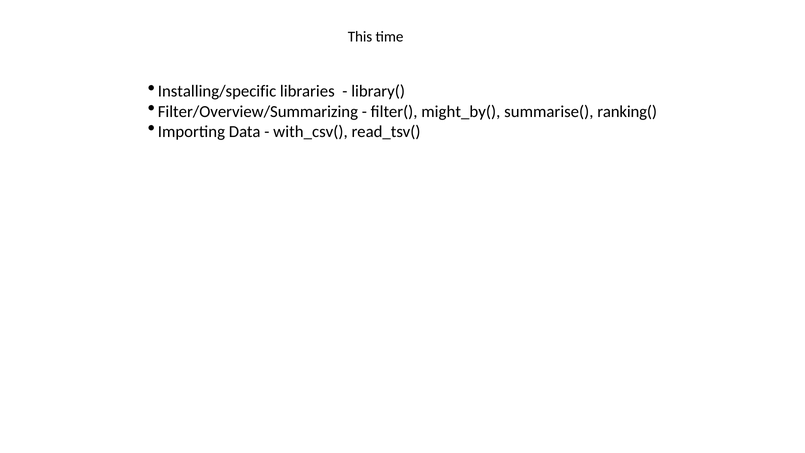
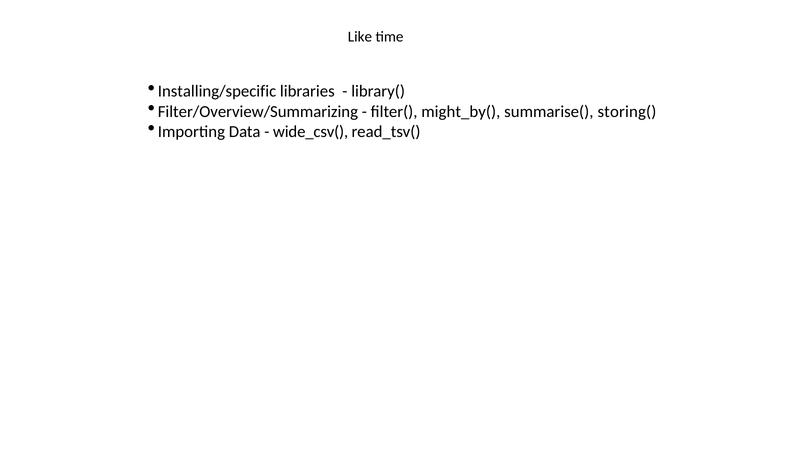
This: This -> Like (360, 37)
ranking(: ranking( -> storing( (627, 112)
with_csv(: with_csv( -> wide_csv( (311, 132)
